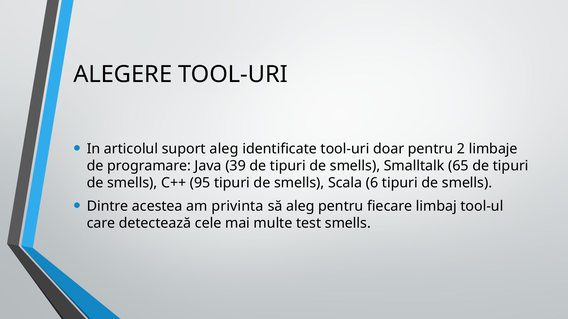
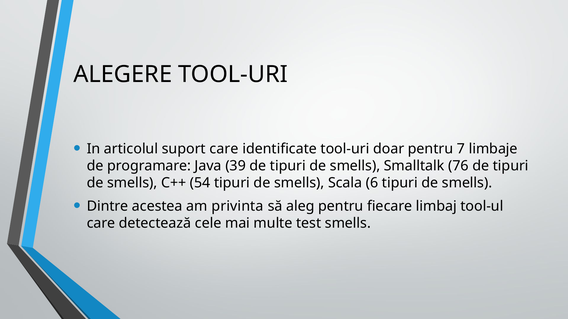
suport aleg: aleg -> care (224, 149)
2: 2 -> 7 (461, 149)
65: 65 -> 76 (458, 166)
95: 95 -> 54 (200, 183)
